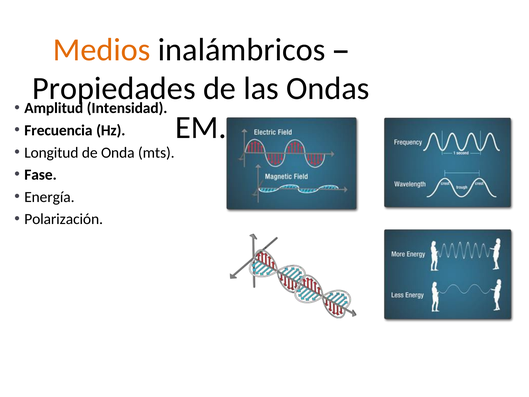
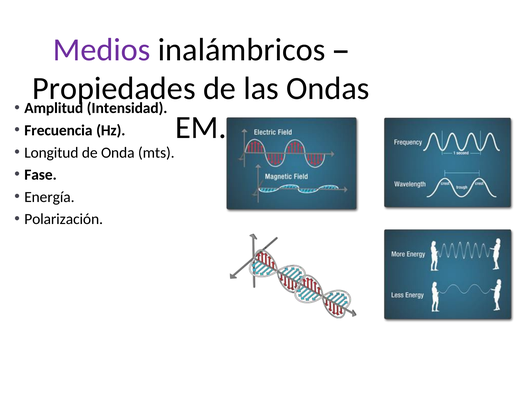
Medios colour: orange -> purple (102, 50)
